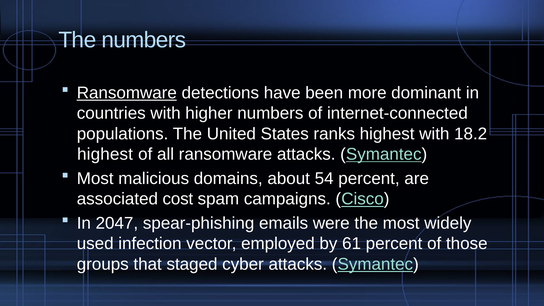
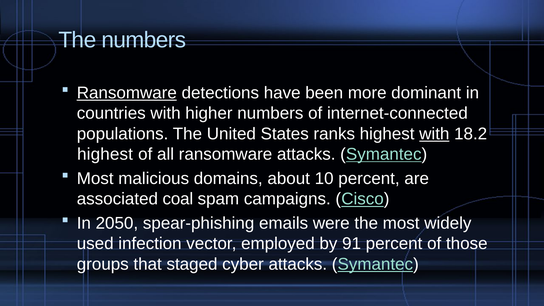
with underline: none -> present (434, 134)
54: 54 -> 10 (324, 179)
cost: cost -> coal (178, 199)
2047: 2047 -> 2050 (117, 223)
61: 61 -> 91 (352, 244)
